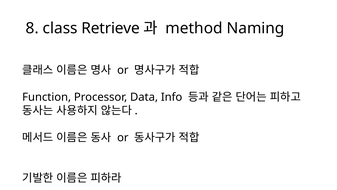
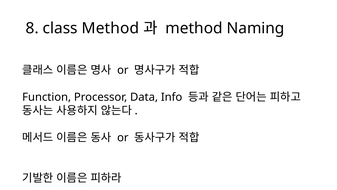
class Retrieve: Retrieve -> Method (110, 28)
